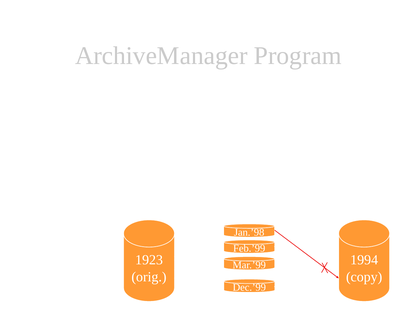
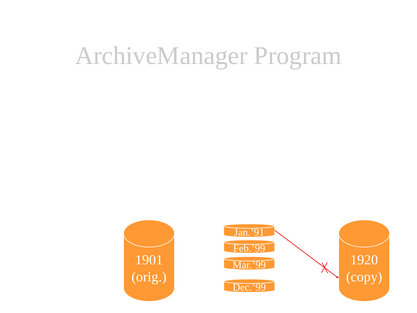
Jan.’98: Jan.’98 -> Jan.’91 (249, 232)
1923: 1923 -> 1901 (149, 260)
1994: 1994 -> 1920 (364, 260)
